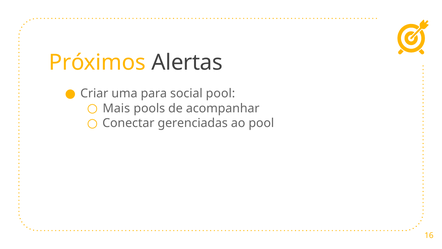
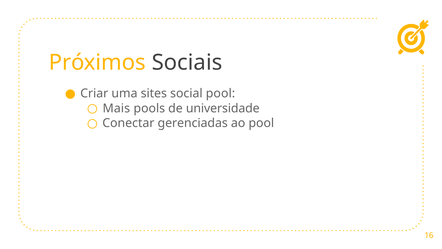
Alertas: Alertas -> Sociais (187, 62)
para: para -> sites (154, 93)
acompanhar: acompanhar -> universidade (223, 108)
